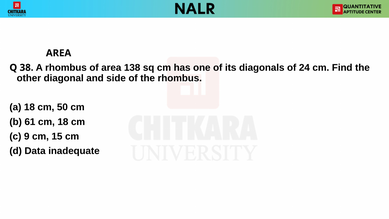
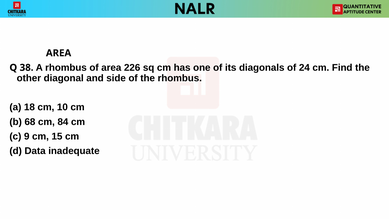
138: 138 -> 226 (132, 68)
50: 50 -> 10 (62, 107)
61: 61 -> 68 (30, 122)
cm 18: 18 -> 84 (63, 122)
